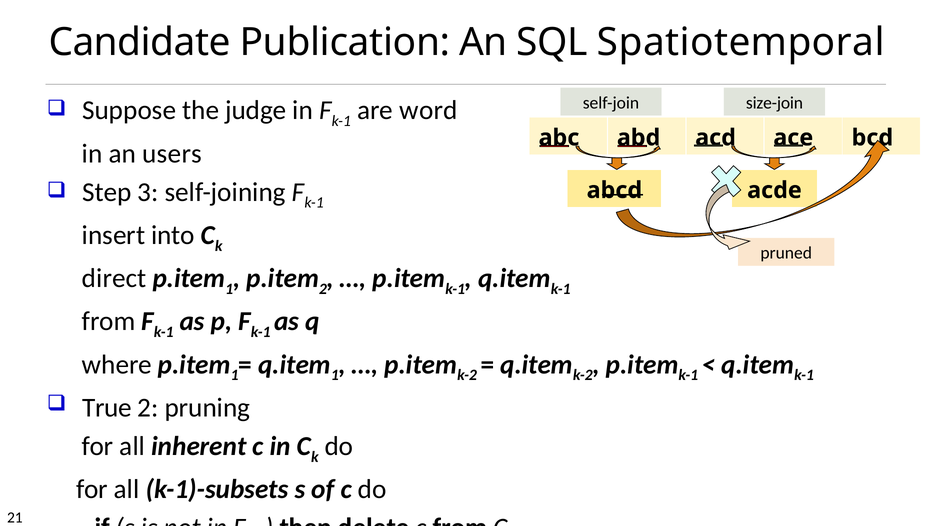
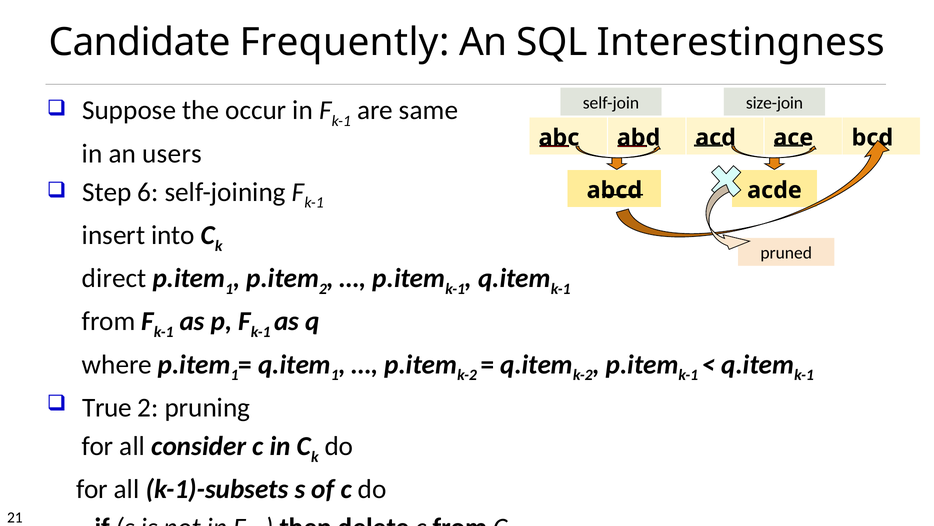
Publication: Publication -> Frequently (345, 42)
Spatiotemporal: Spatiotemporal -> Interestingness (741, 42)
judge: judge -> occur (256, 110)
word: word -> same (429, 110)
3: 3 -> 6 (148, 192)
inherent: inherent -> consider (199, 446)
